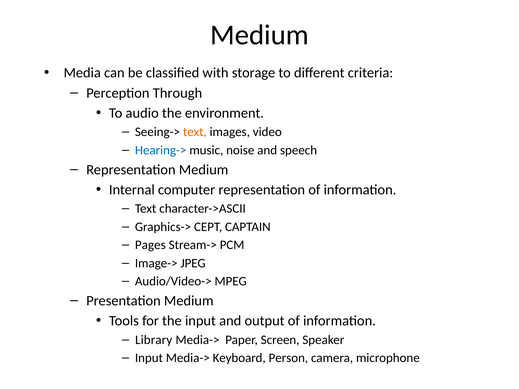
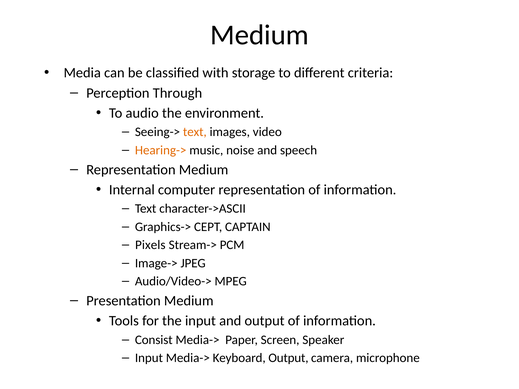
Hearing-> colour: blue -> orange (161, 150)
Pages: Pages -> Pixels (150, 245)
Library: Library -> Consist (154, 340)
Keyboard Person: Person -> Output (288, 358)
